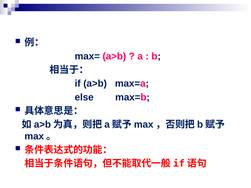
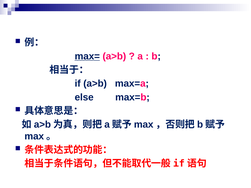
max= underline: none -> present (87, 56)
